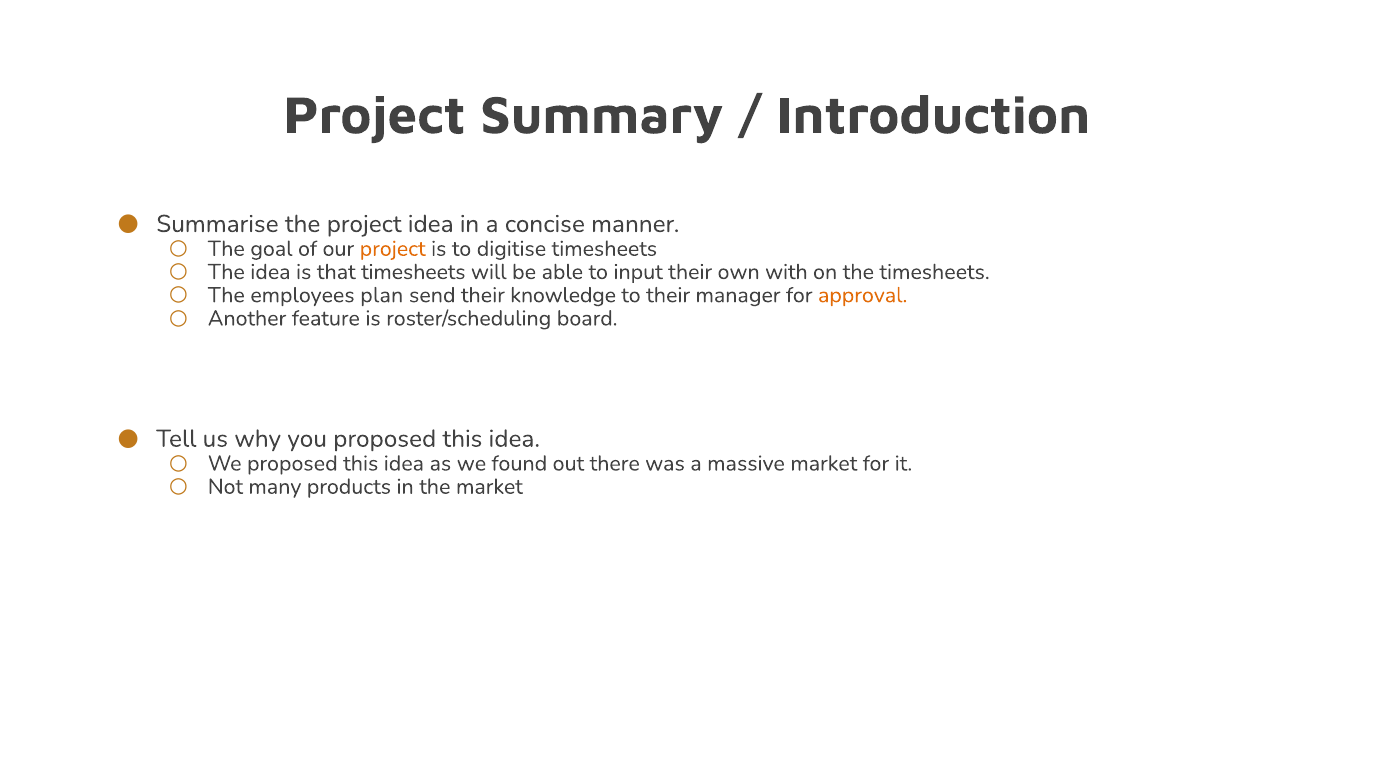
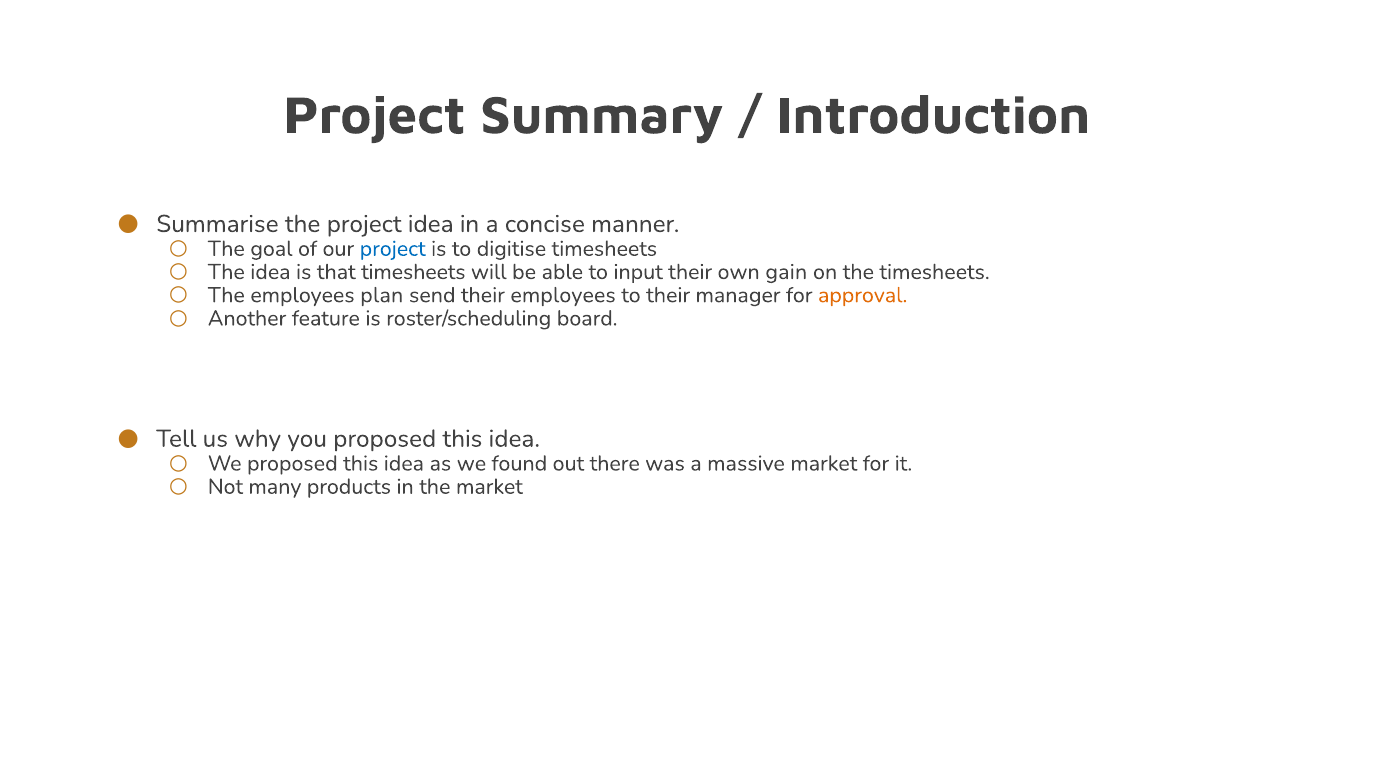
project colour: orange -> blue (393, 249)
with: with -> gain (786, 272)
their knowledge: knowledge -> employees (563, 295)
